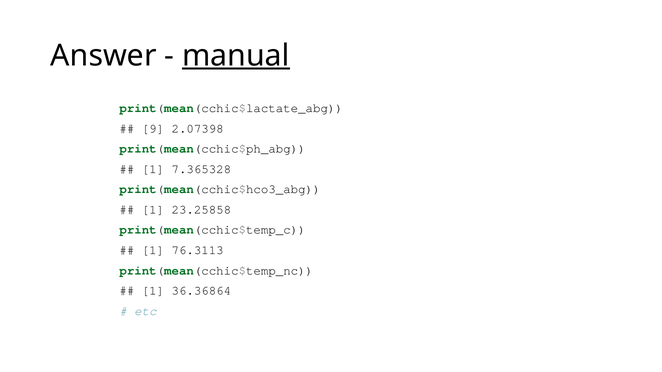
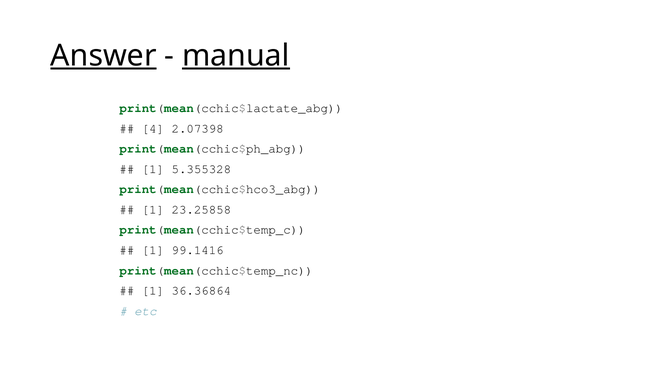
Answer underline: none -> present (104, 56)
9: 9 -> 4 (153, 129)
7.365328: 7.365328 -> 5.355328 (201, 169)
76.3113: 76.3113 -> 99.1416 (198, 250)
